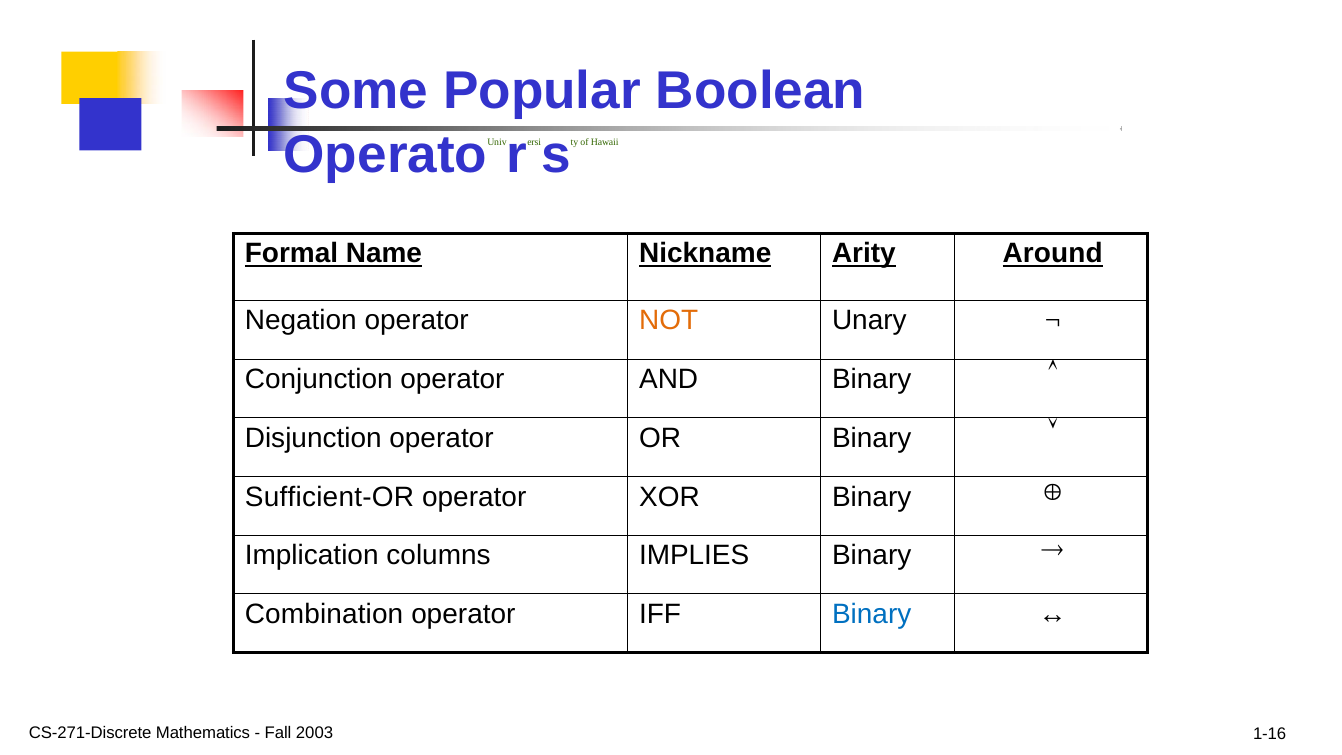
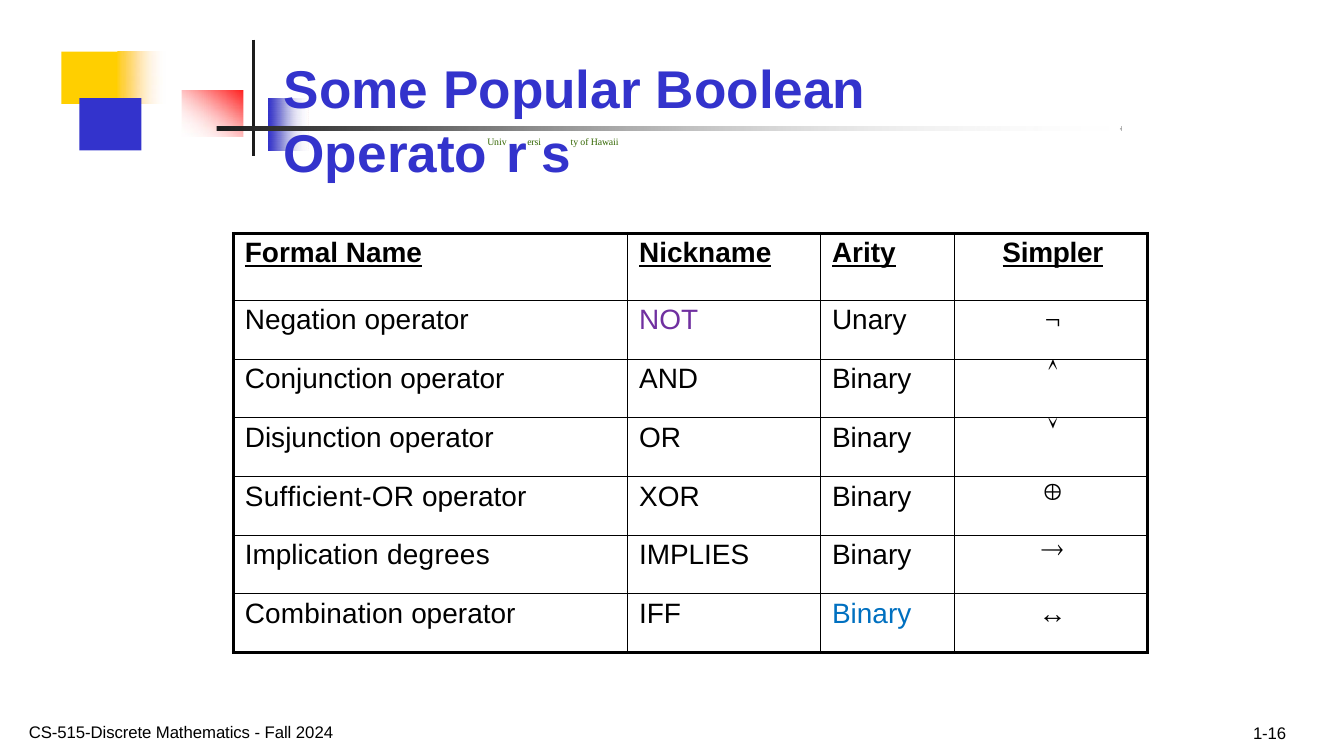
Around: Around -> Simpler (1053, 254)
NOT colour: orange -> purple (669, 321)
columns: columns -> degrees (438, 556)
CS-271-Discrete: CS-271-Discrete -> CS-515-Discrete (90, 733)
2003: 2003 -> 2024 (315, 733)
